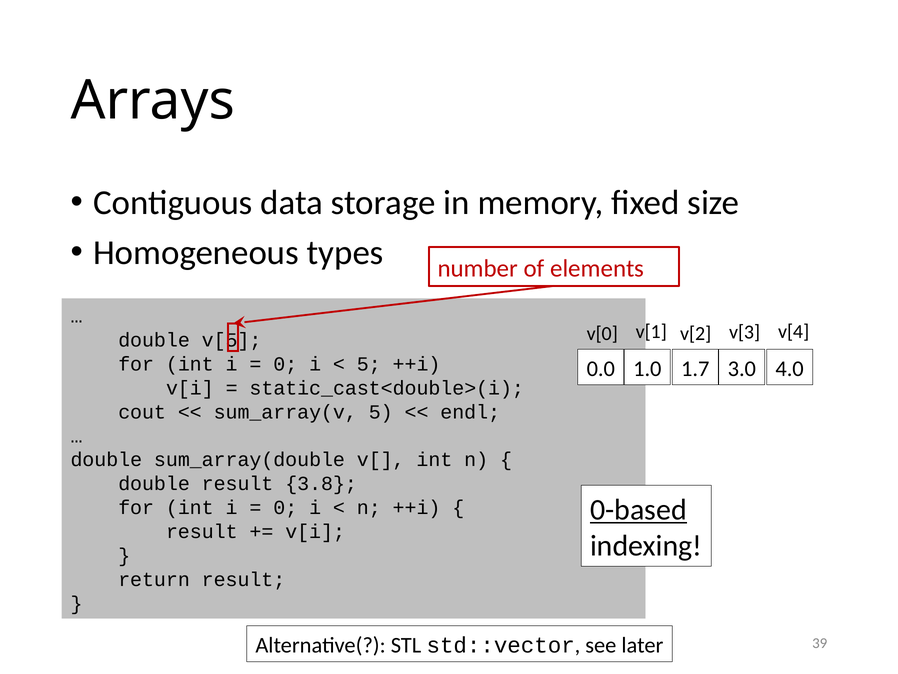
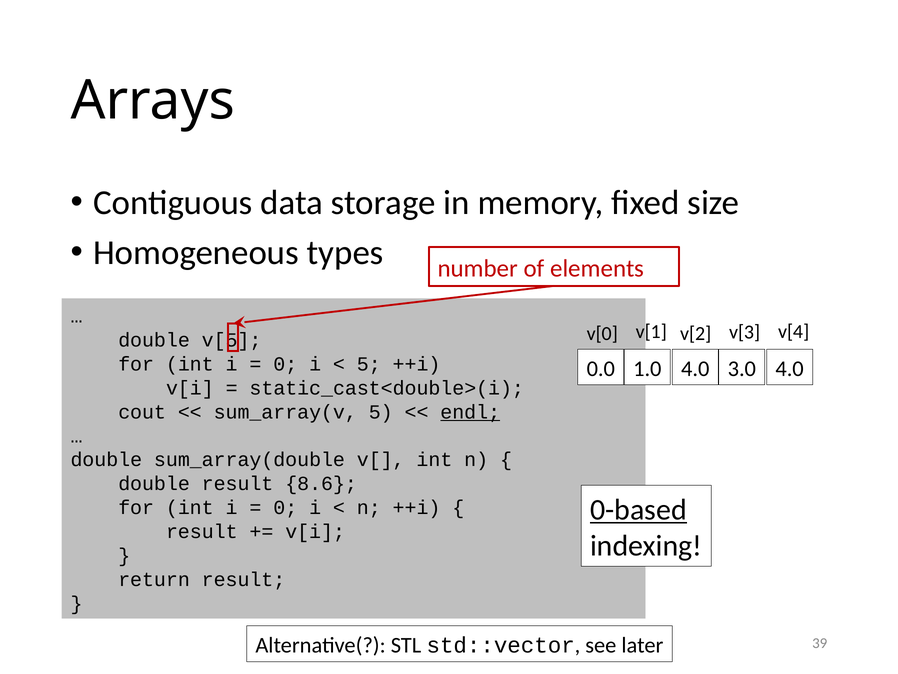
1.0 1.7: 1.7 -> 4.0 (695, 368)
endl underline: none -> present (470, 412)
3.8: 3.8 -> 8.6 (321, 483)
